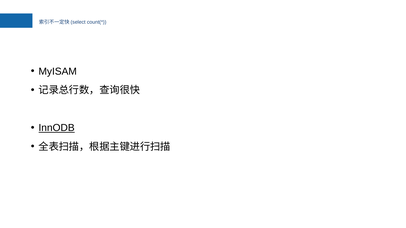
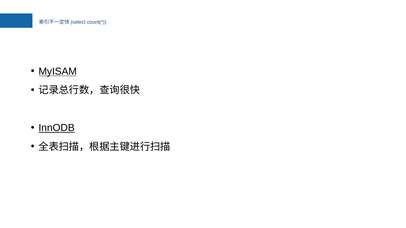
MyISAM underline: none -> present (58, 72)
